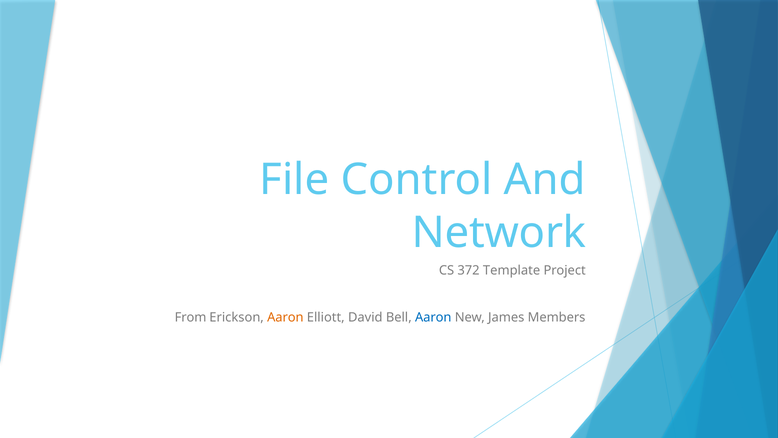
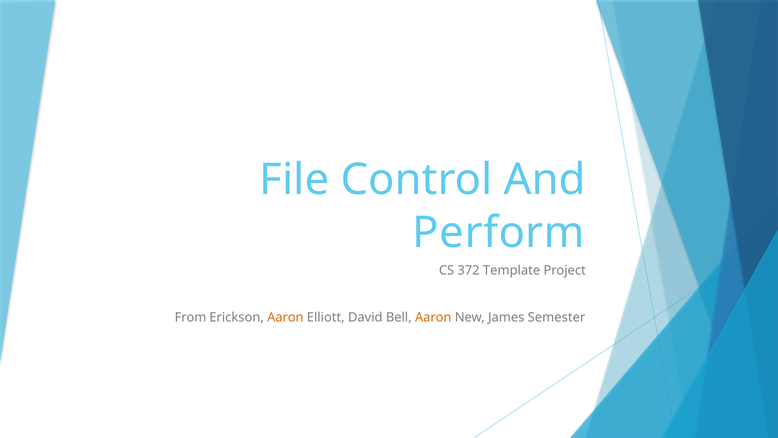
Network: Network -> Perform (499, 232)
Aaron colour: blue -> orange (433, 317)
Members: Members -> Semester (557, 317)
